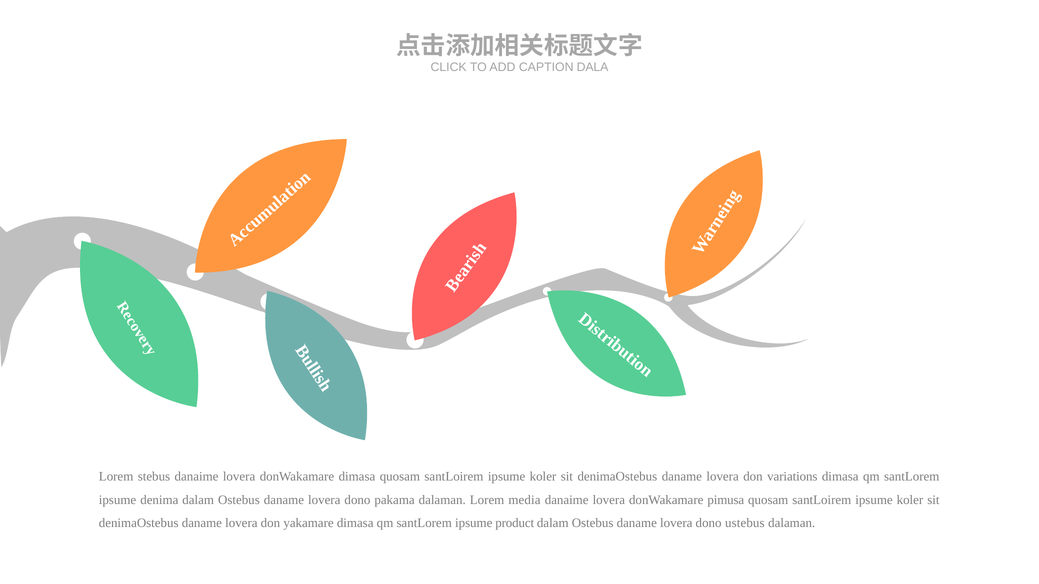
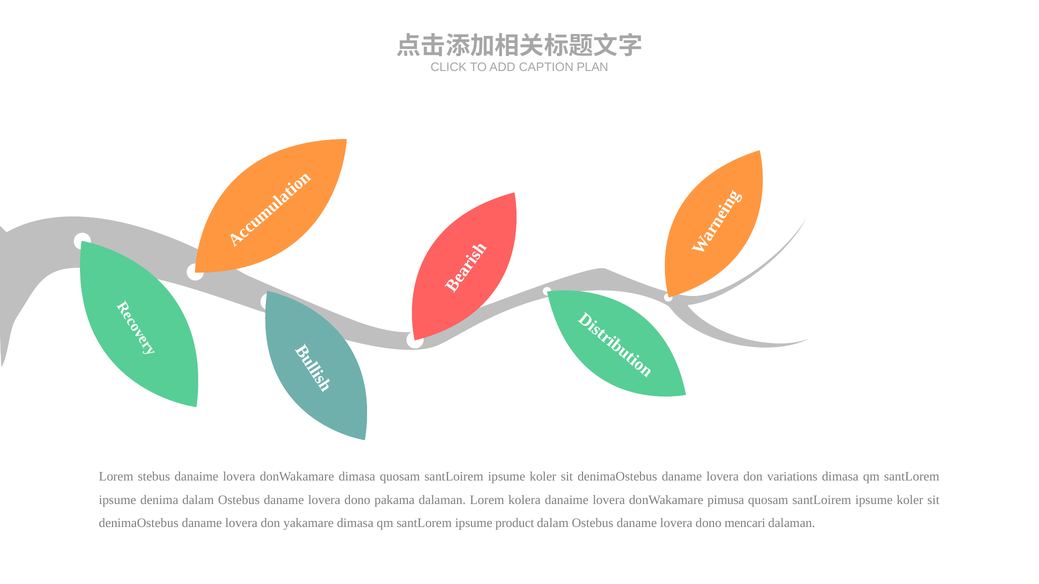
DALA: DALA -> PLAN (593, 67)
media: media -> kolera (525, 500)
ustebus: ustebus -> mencari (745, 524)
